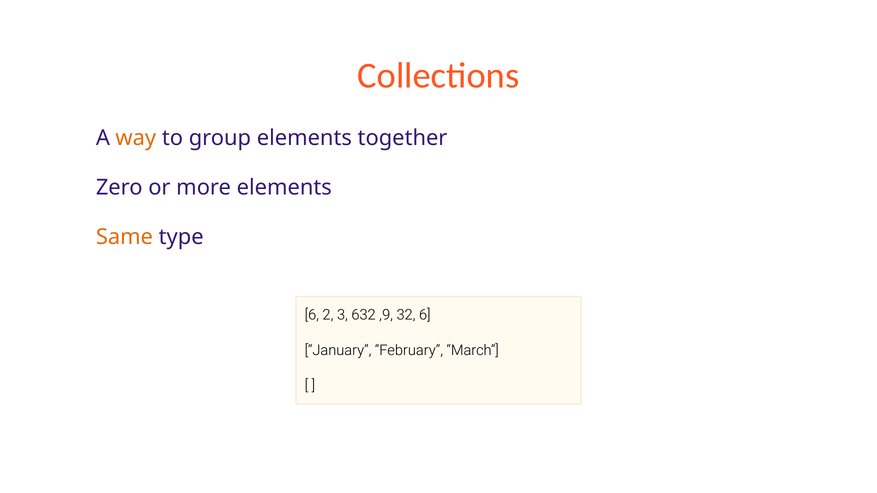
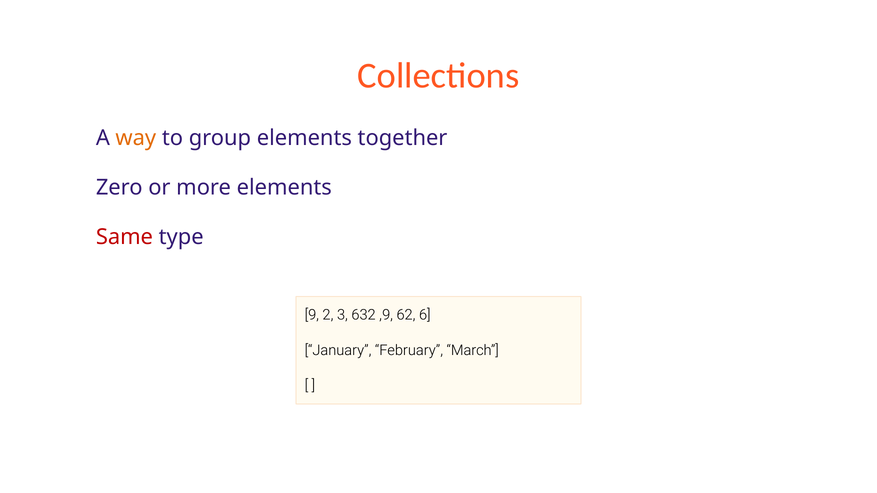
Same colour: orange -> red (124, 237)
6: 6 -> 9 (312, 315)
32: 32 -> 62 (406, 315)
